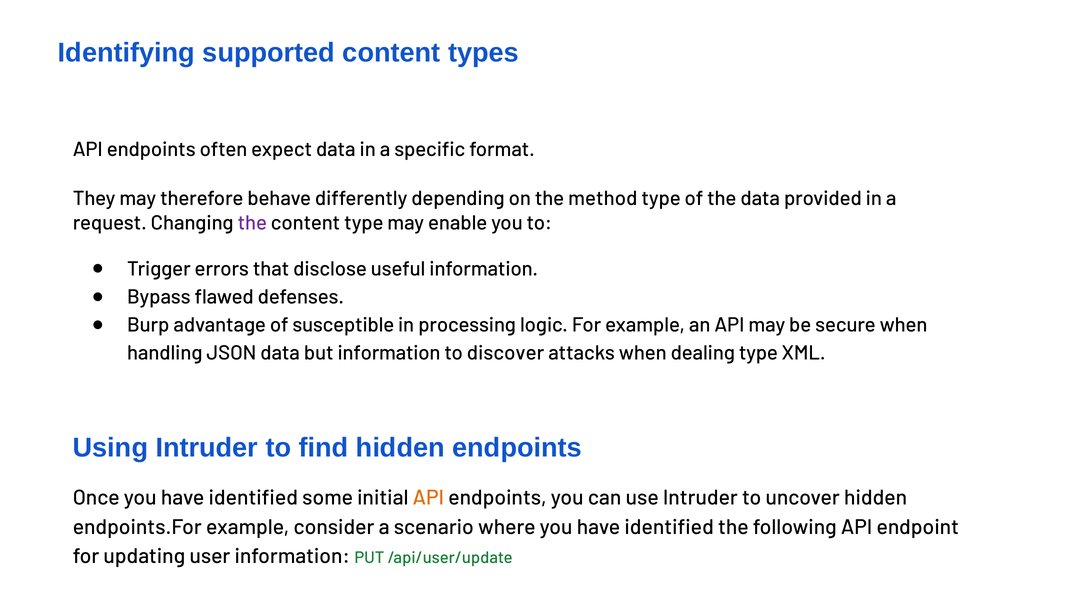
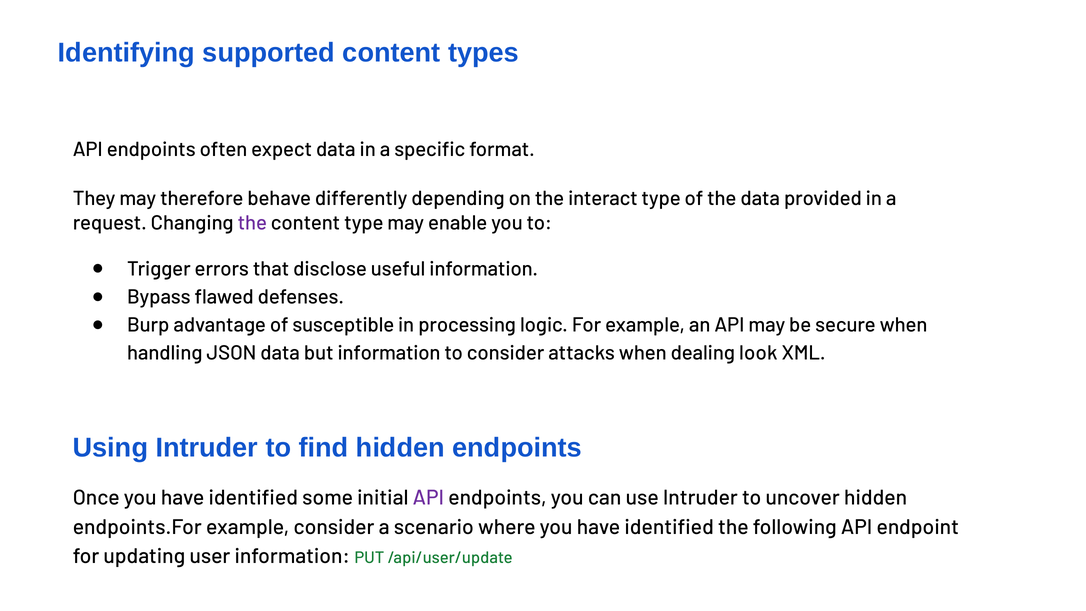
method: method -> interact (603, 198)
to discover: discover -> consider (506, 353)
dealing type: type -> look (758, 353)
API colour: orange -> purple (428, 498)
